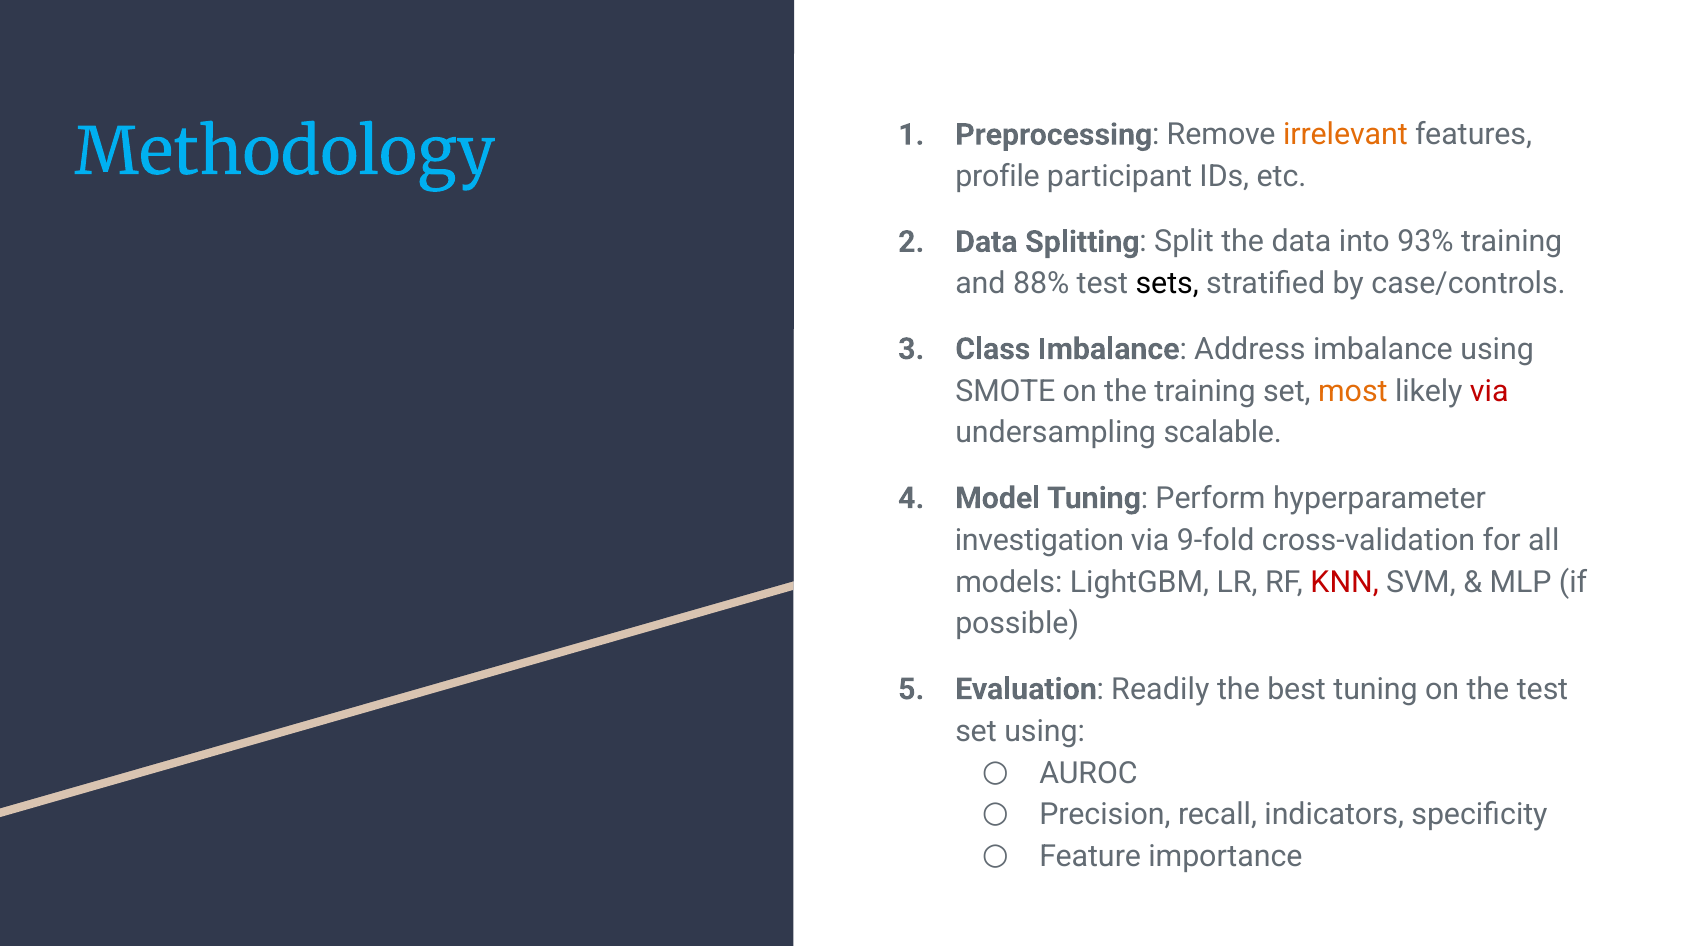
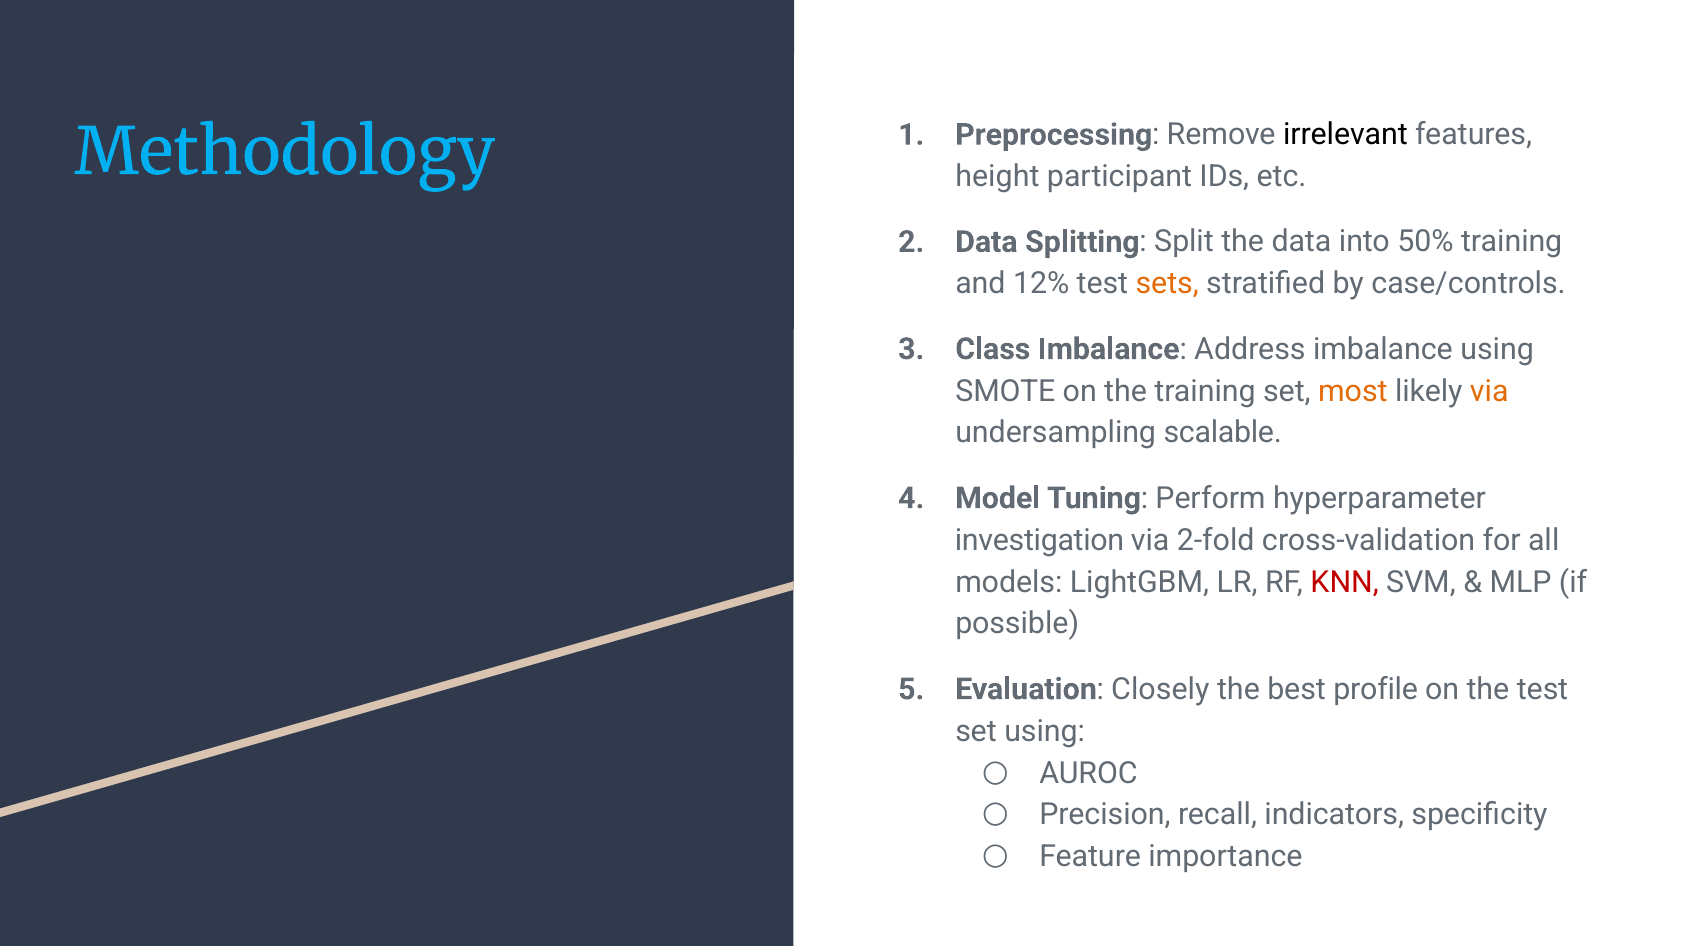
irrelevant colour: orange -> black (1345, 135)
profile: profile -> height (997, 177)
93%: 93% -> 50% (1426, 242)
88%: 88% -> 12% (1041, 284)
sets colour: black -> orange (1167, 284)
via colour: red -> orange (1489, 391)
9-fold: 9-fold -> 2-fold (1216, 540)
Readily: Readily -> Closely (1160, 689)
best tuning: tuning -> profile (1376, 689)
